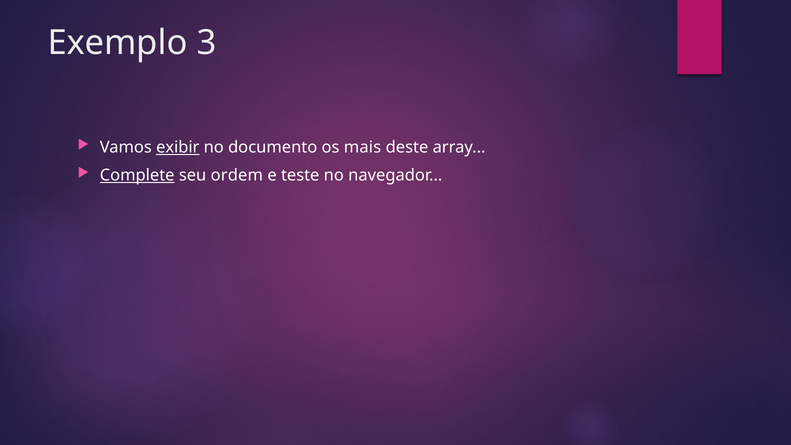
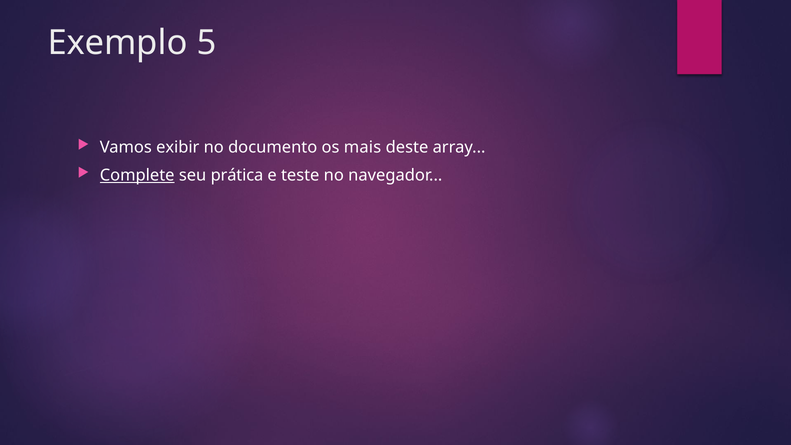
3: 3 -> 5 (206, 43)
exibir underline: present -> none (178, 147)
ordem: ordem -> prática (237, 175)
